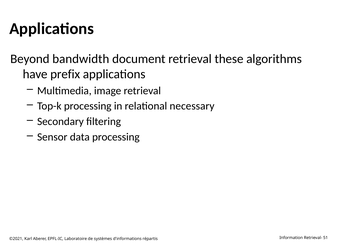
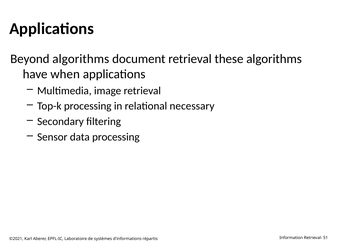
Beyond bandwidth: bandwidth -> algorithms (81, 59)
prefix: prefix -> when (65, 74)
